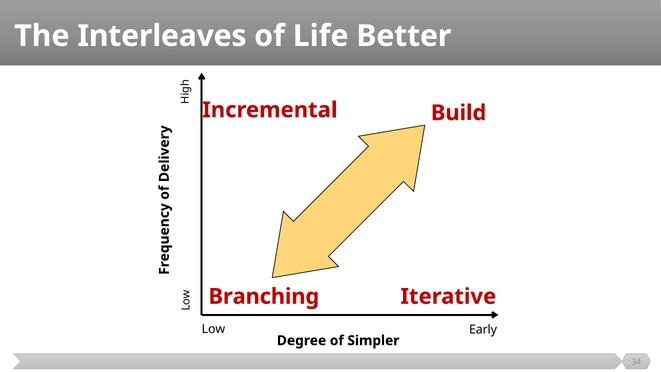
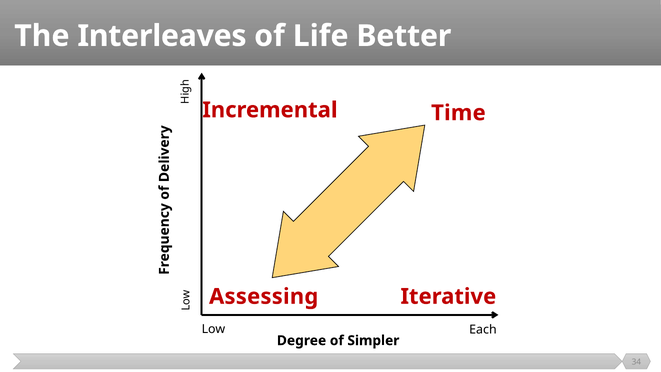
Build: Build -> Time (458, 113)
Branching: Branching -> Assessing (264, 296)
Early: Early -> Each (483, 329)
